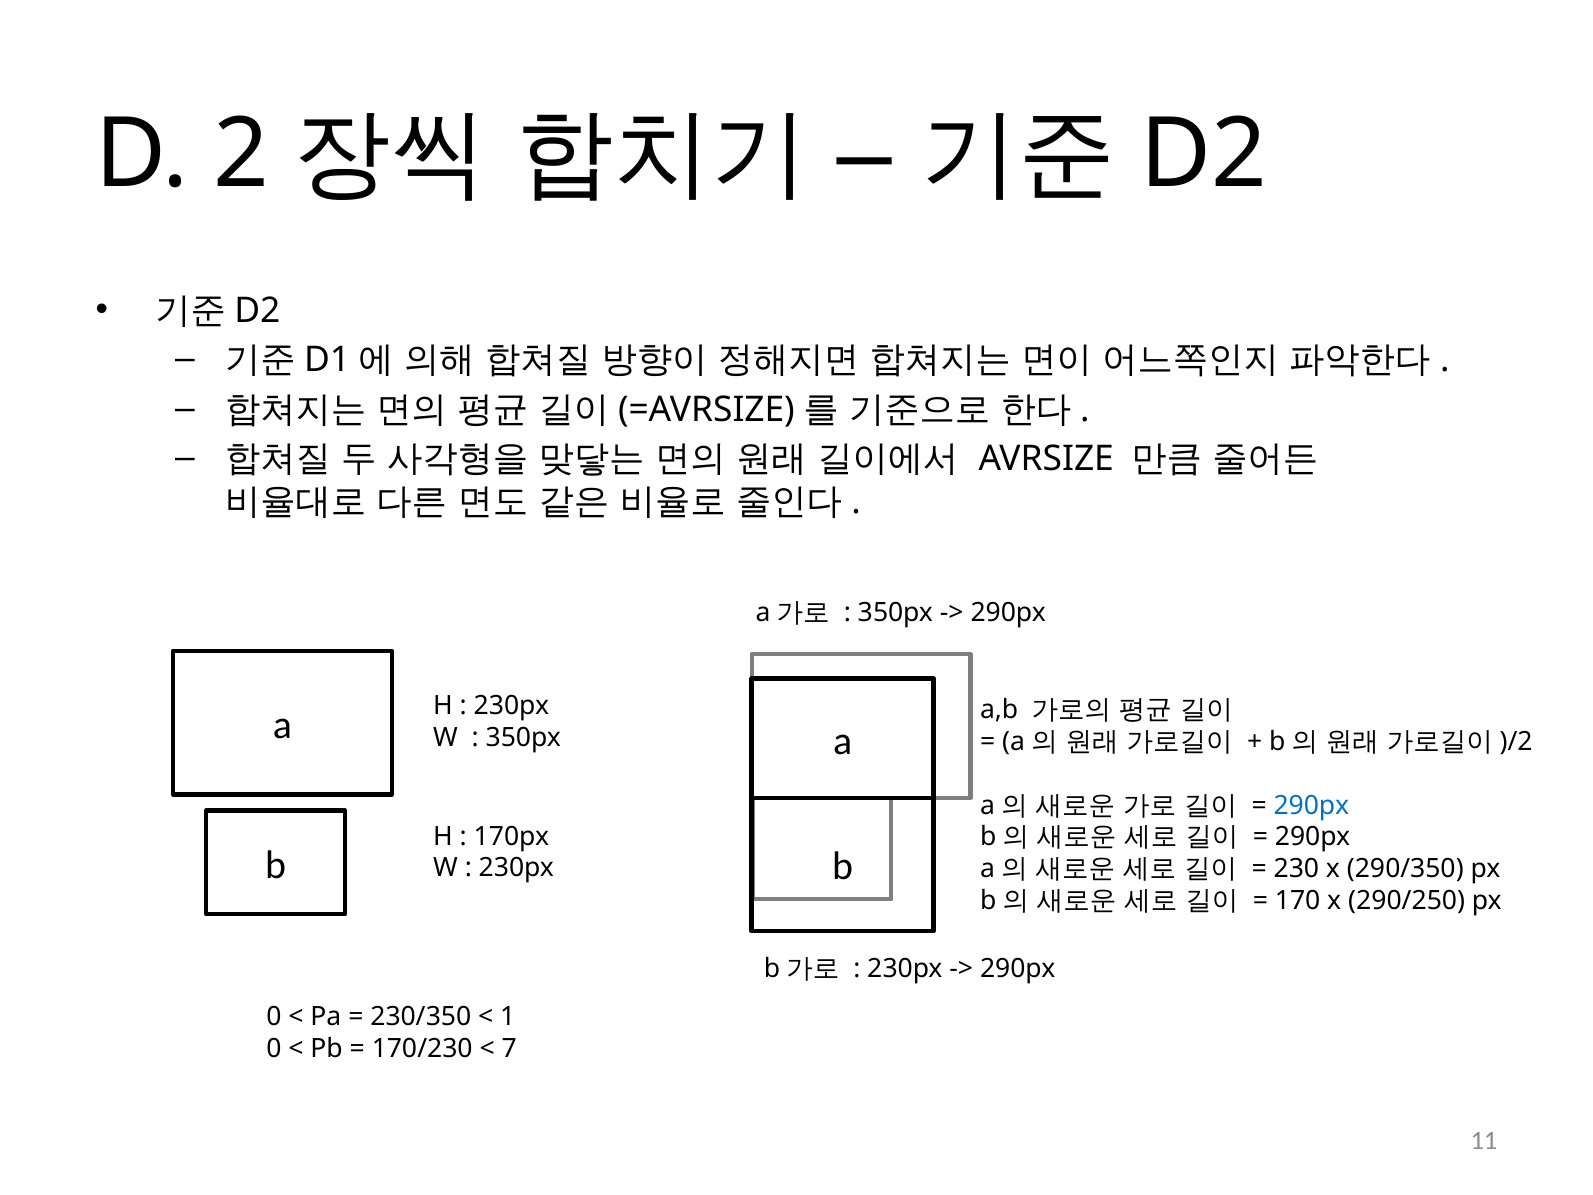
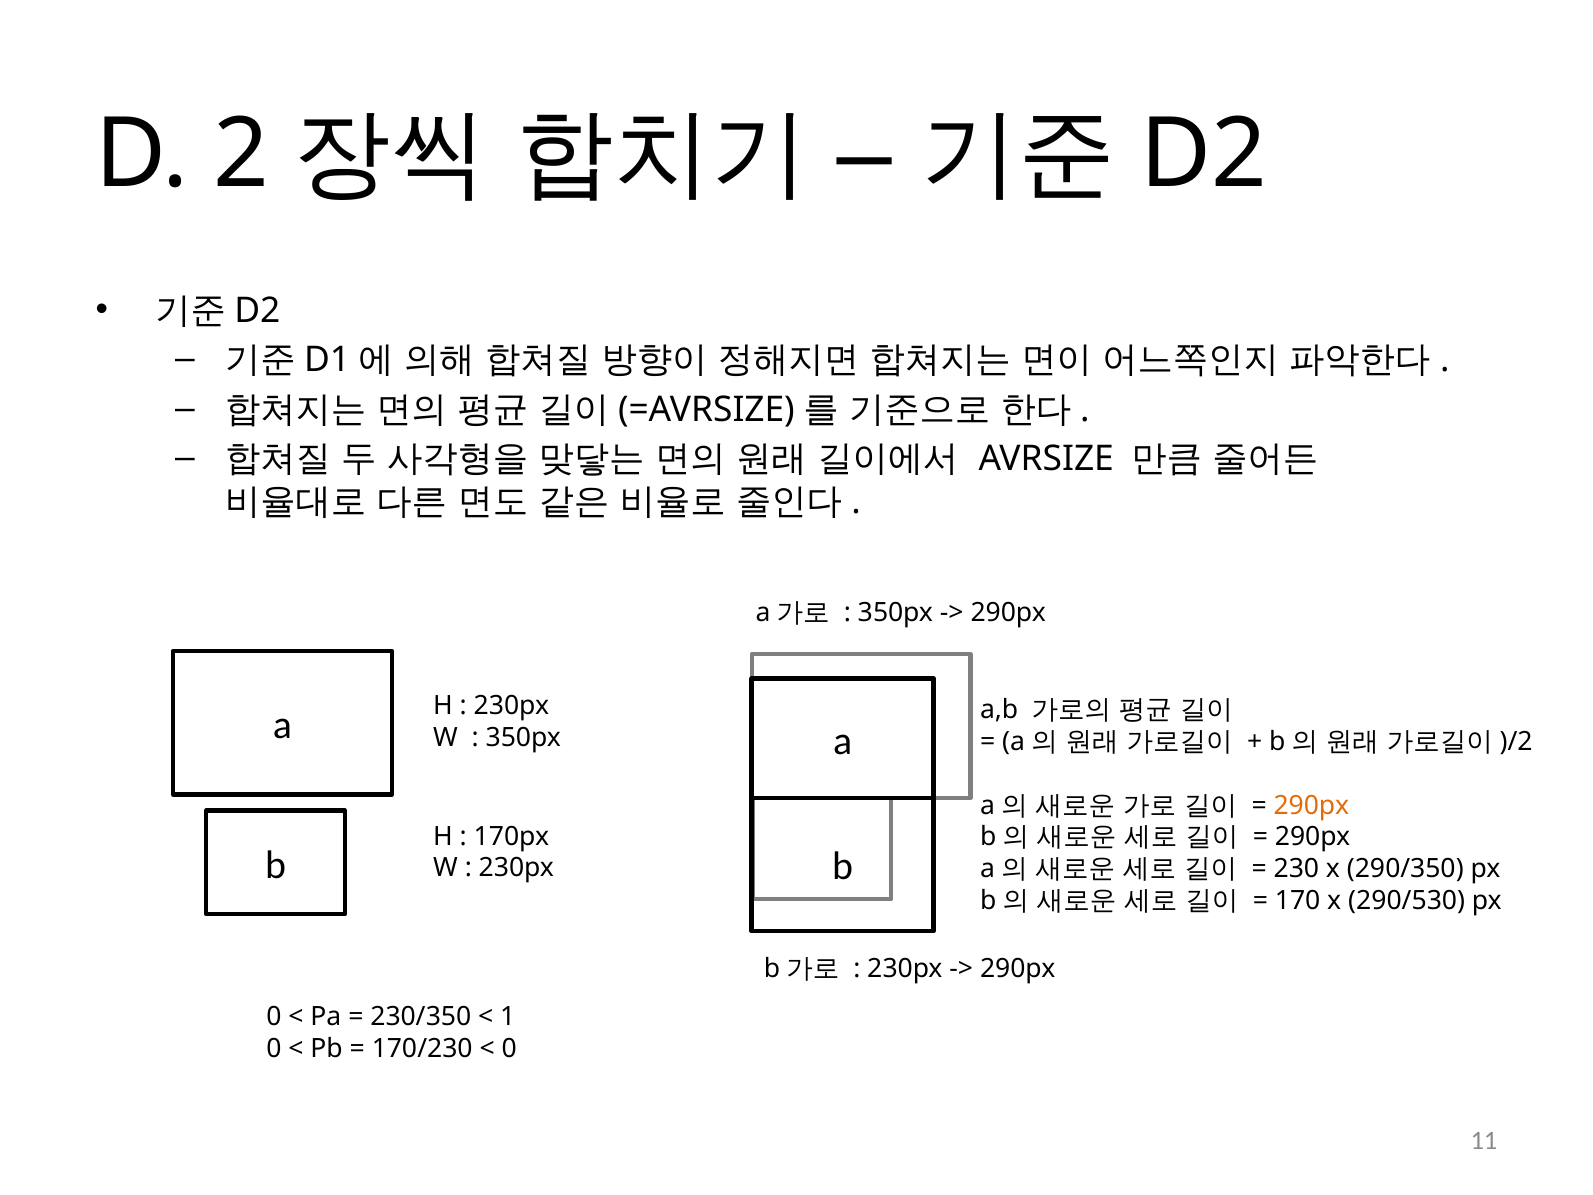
290px colour: blue -> orange (1311, 805)
290/250: 290/250 -> 290/530 (1407, 901)
7: 7 -> 0 (509, 1049)
